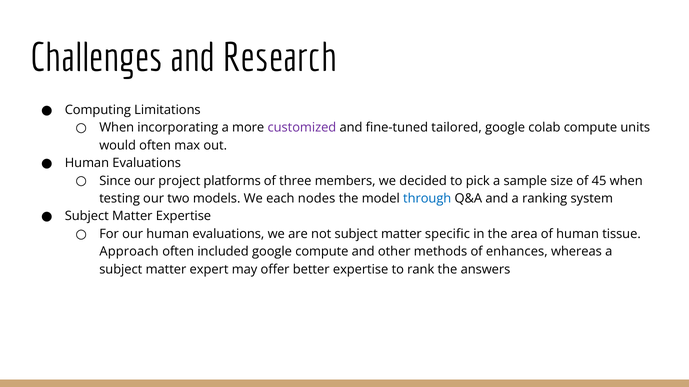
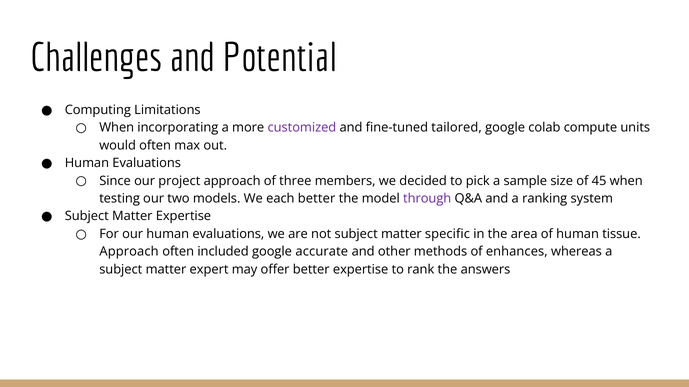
Research: Research -> Potential (280, 58)
project platforms: platforms -> approach (232, 181)
each nodes: nodes -> better (317, 199)
through colour: blue -> purple (427, 199)
google compute: compute -> accurate (322, 252)
